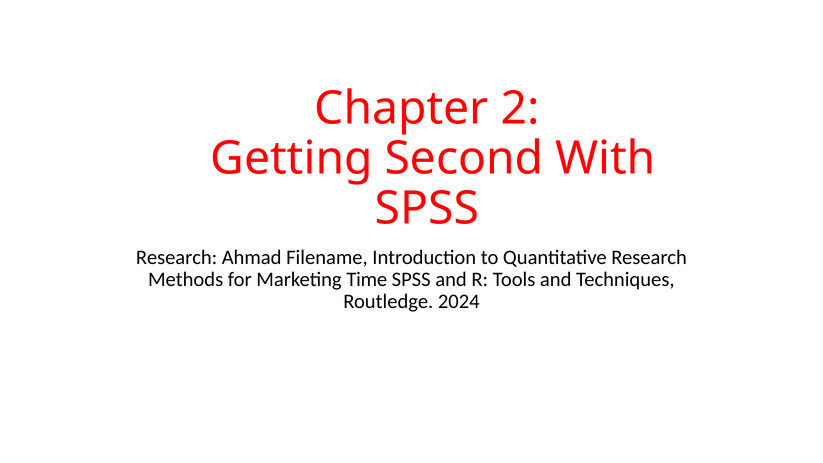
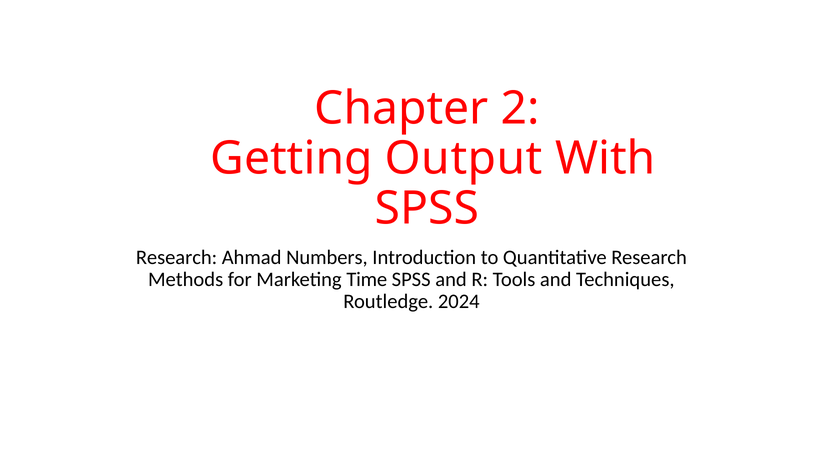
Second: Second -> Output (464, 159)
Filename: Filename -> Numbers (327, 257)
